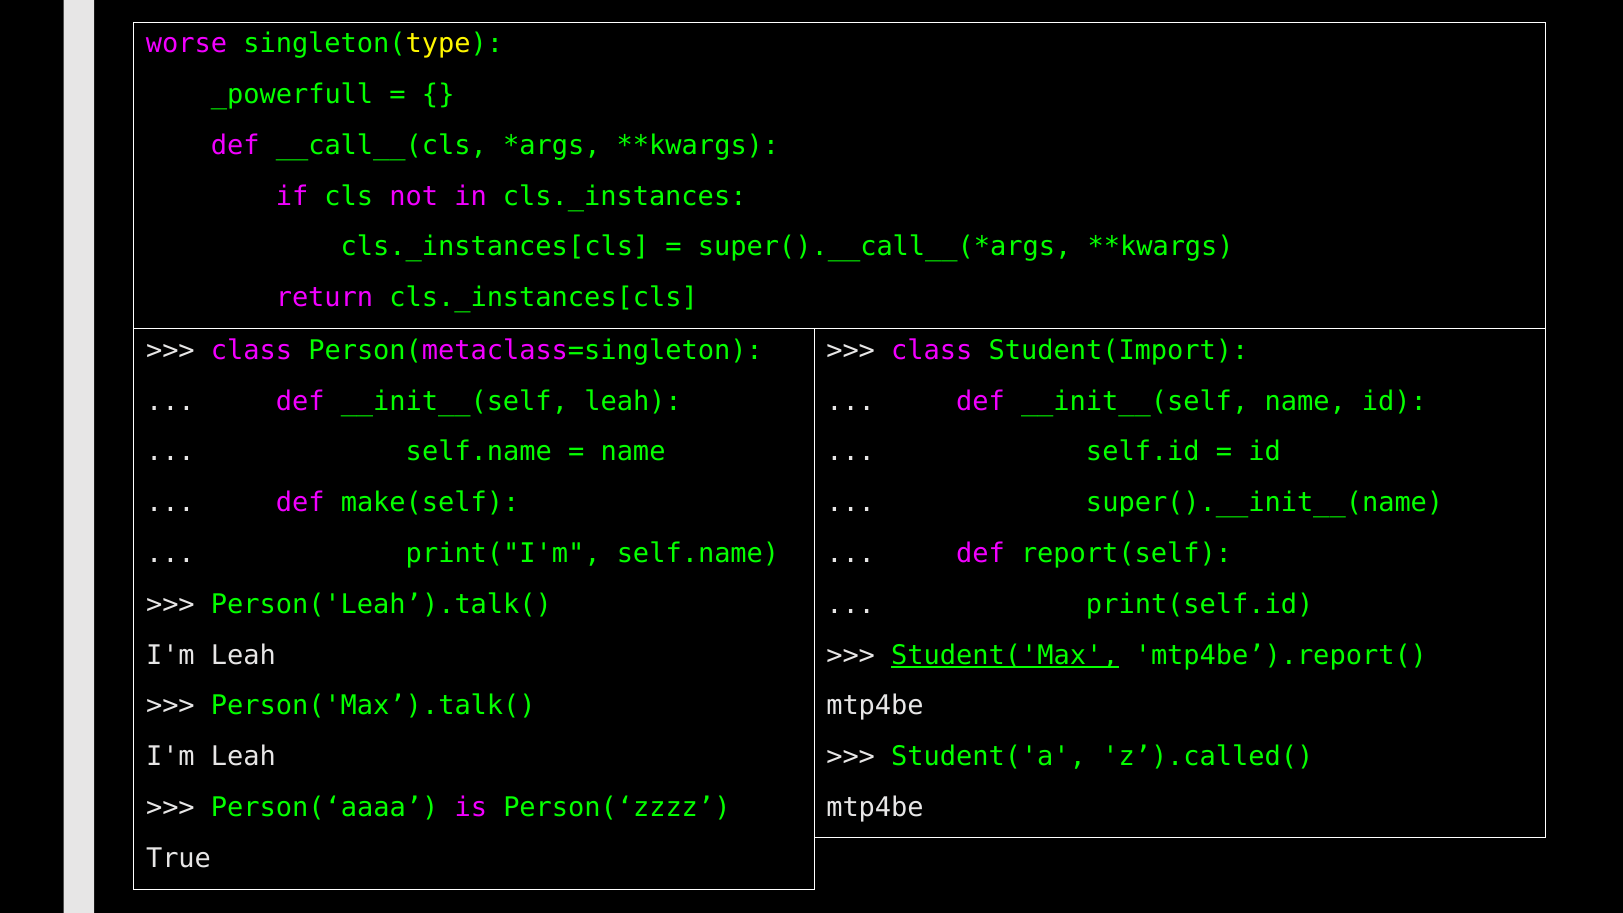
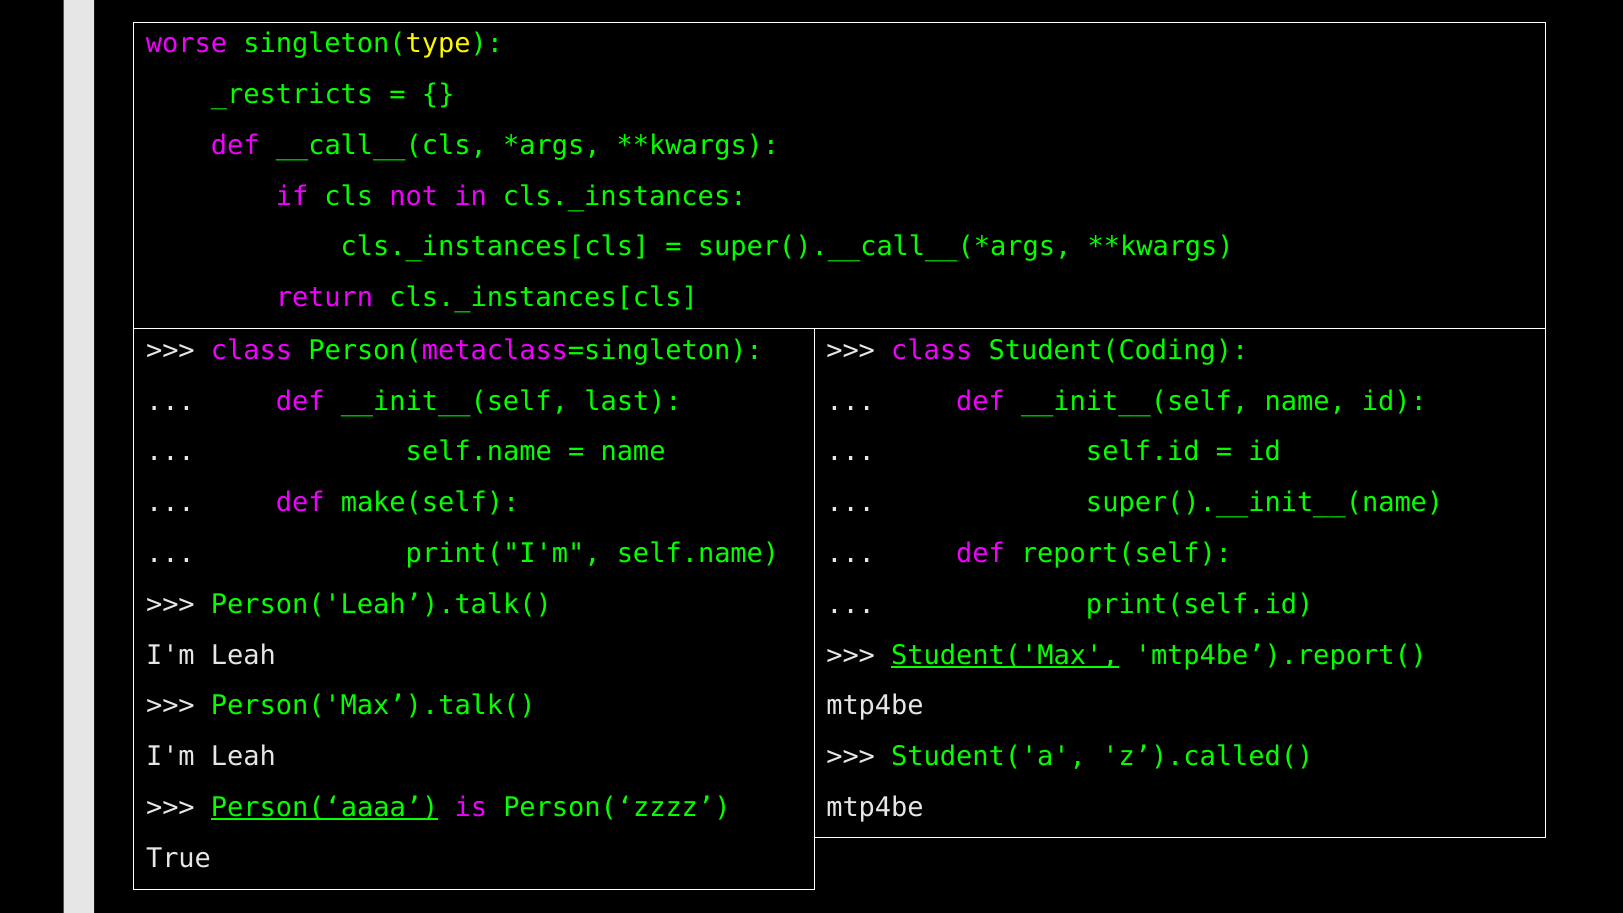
_powerfull: _powerfull -> _restricts (292, 94)
Student(Import: Student(Import -> Student(Coding (1119, 350)
__init__(self leah: leah -> last (633, 401)
Person(‘aaaa underline: none -> present (325, 807)
